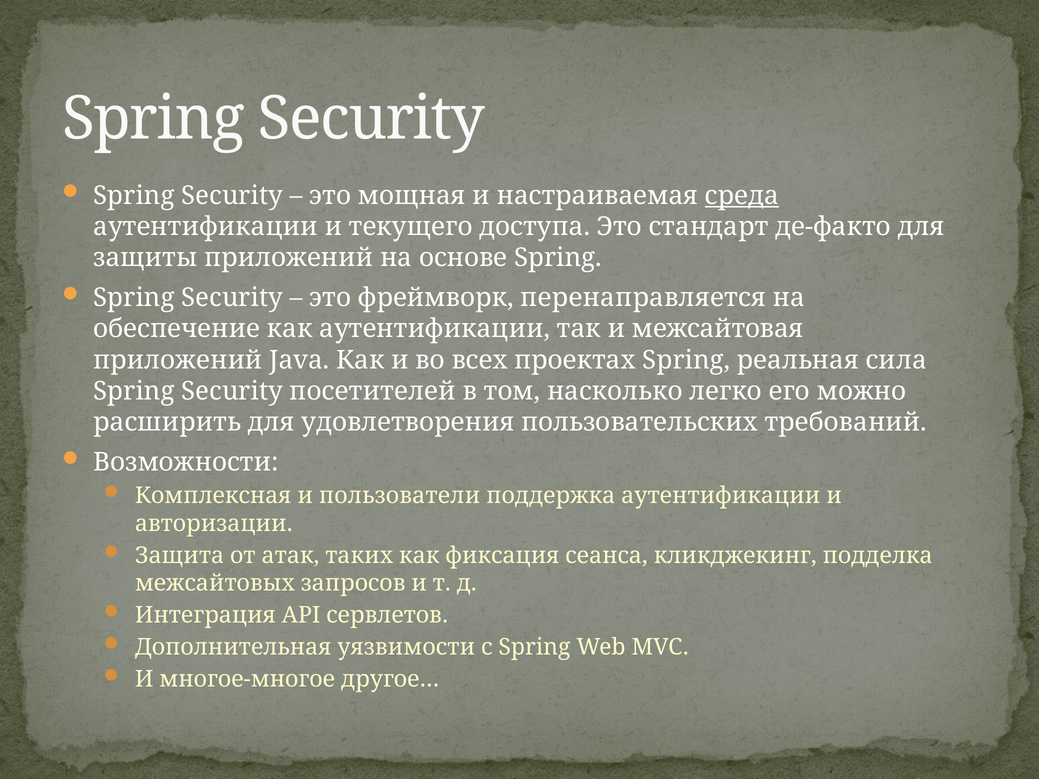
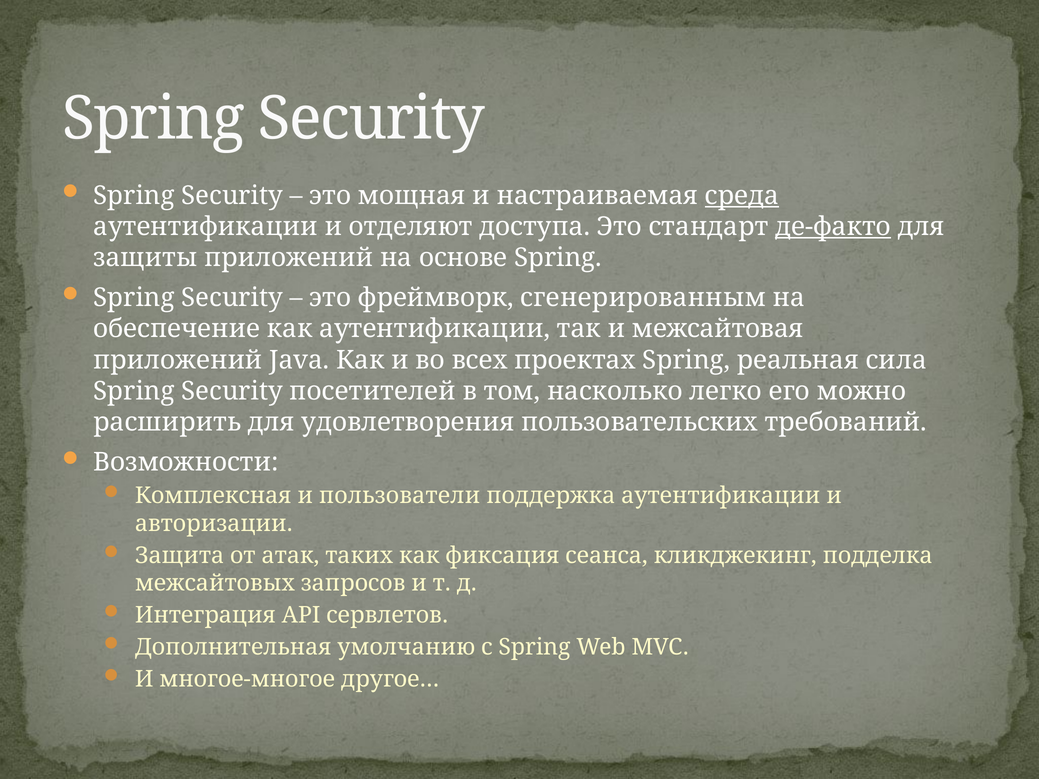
текущего: текущего -> отделяют (411, 227)
де-факто underline: none -> present (833, 227)
перенаправляется: перенаправляется -> сгенерированным (643, 298)
уязвимости: уязвимости -> умолчанию (406, 647)
